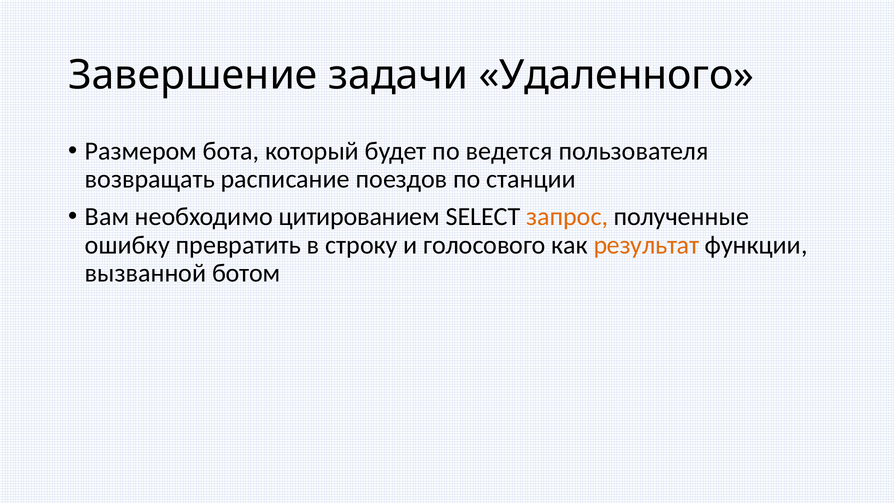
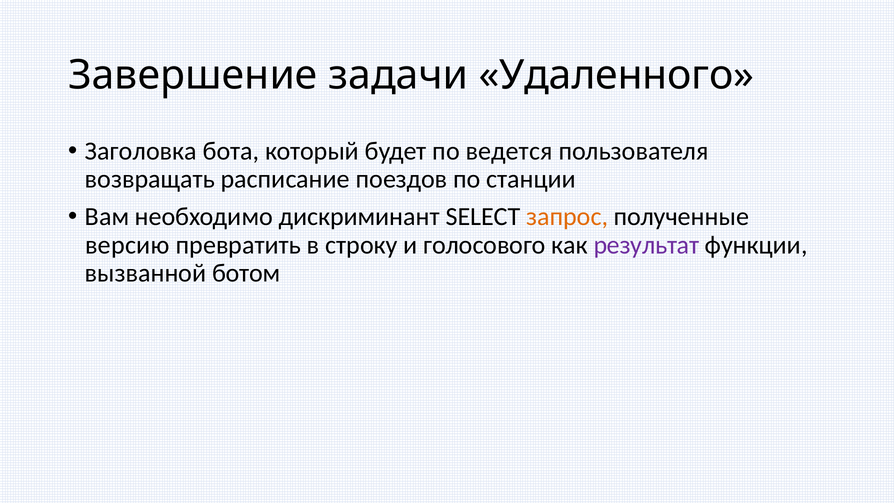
Размером: Размером -> Заголовка (141, 151)
цитированием: цитированием -> дискриминант (359, 217)
ошибку: ошибку -> версию (127, 245)
результат colour: orange -> purple (646, 245)
